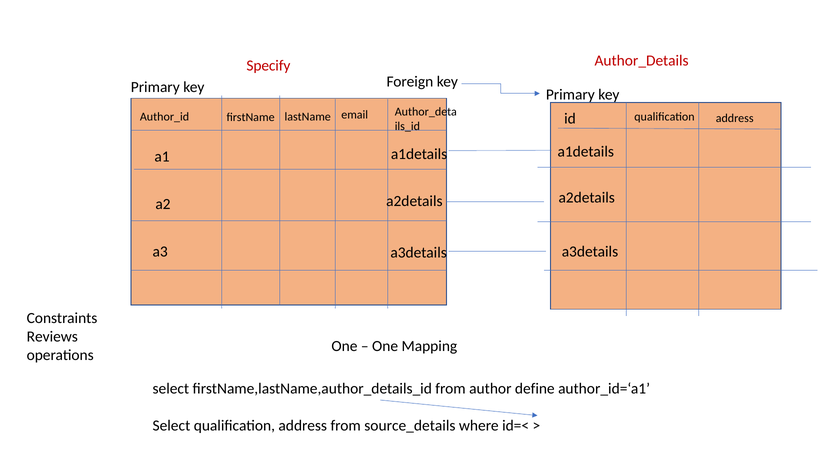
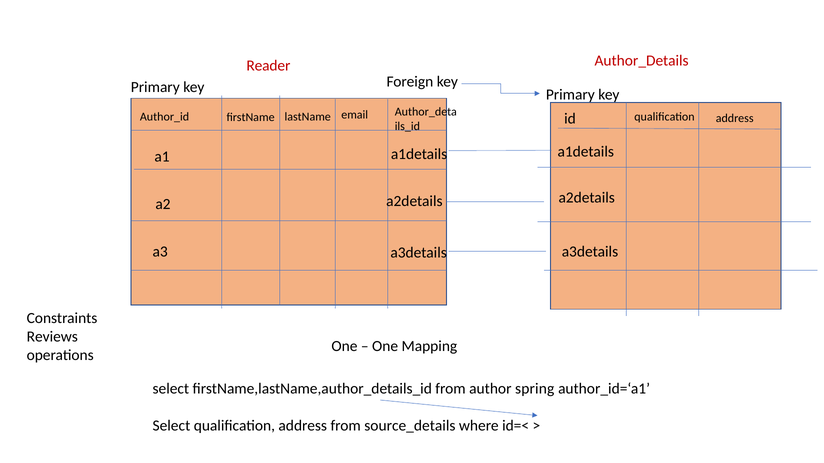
Specify: Specify -> Reader (268, 66)
define: define -> spring (535, 389)
